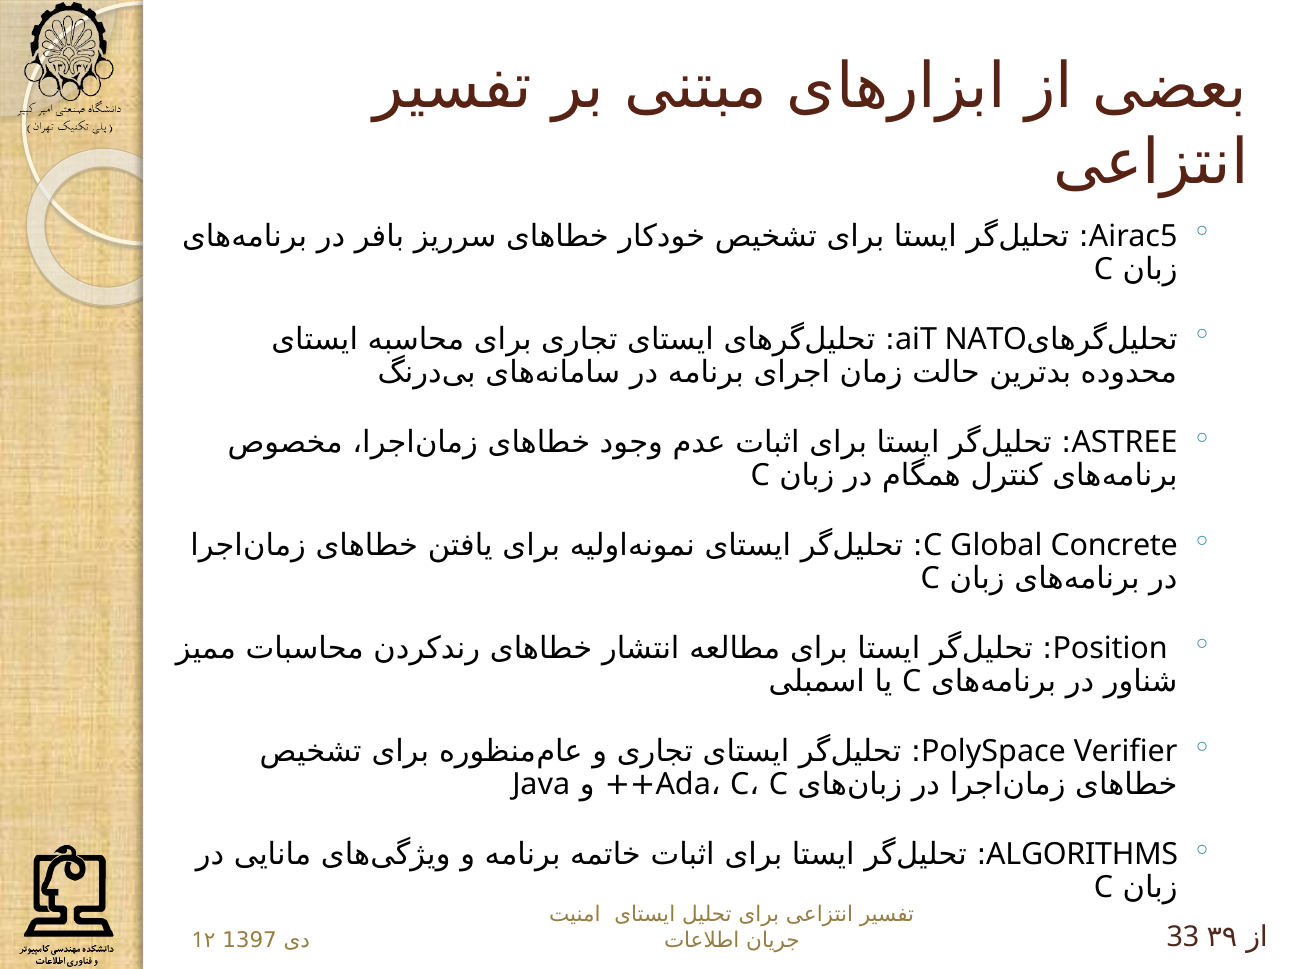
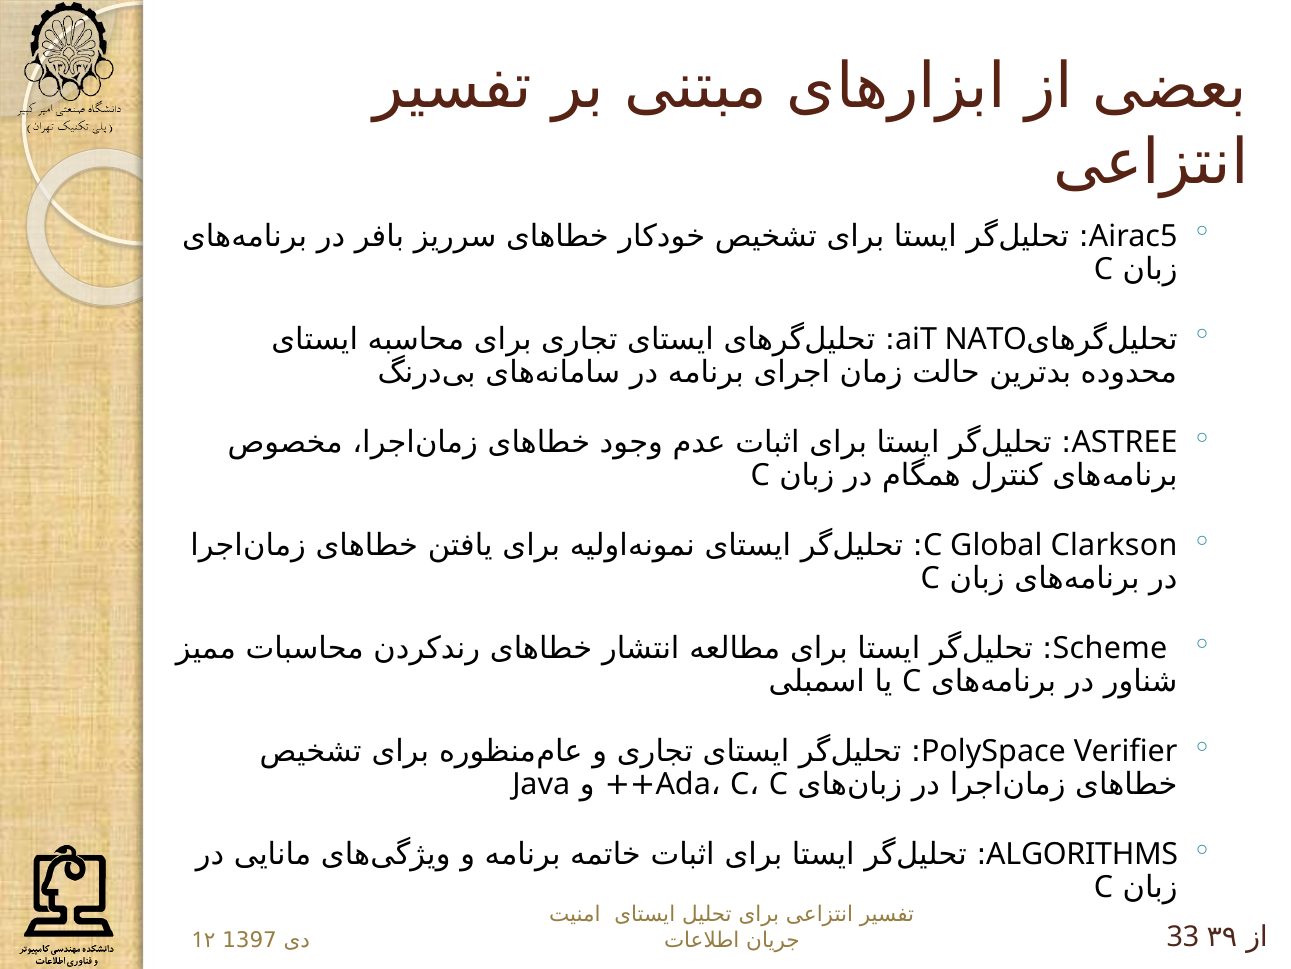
Concrete: Concrete -> Clarkson (1114, 545)
Position: Position -> Scheme (1110, 648)
